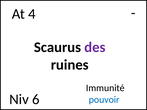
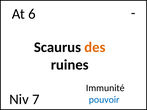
4: 4 -> 6 (32, 14)
des colour: purple -> orange (95, 47)
6: 6 -> 7 (36, 100)
